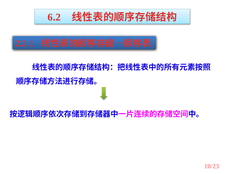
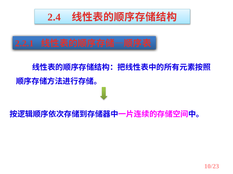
6.2: 6.2 -> 2.4 (54, 17)
